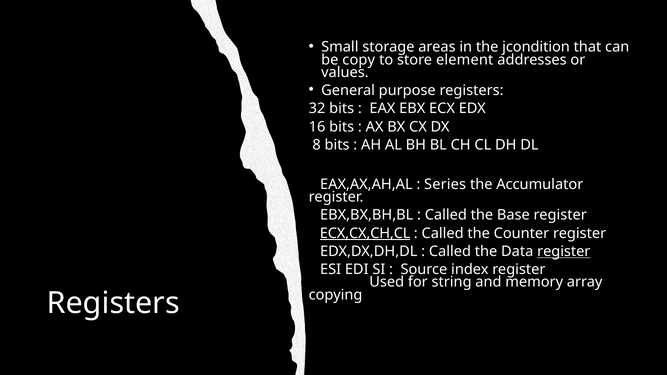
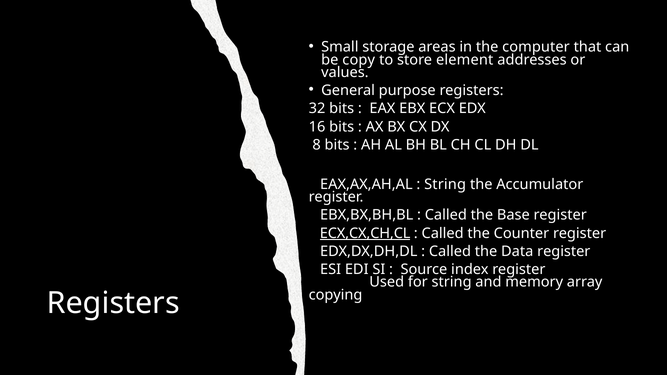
jcondition: jcondition -> computer (536, 47)
Series: Series -> String (445, 184)
register underline: present -> none (564, 252)
